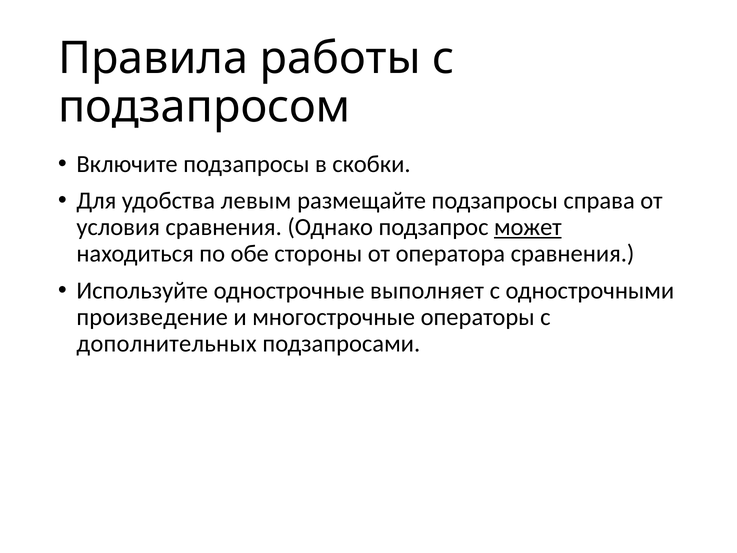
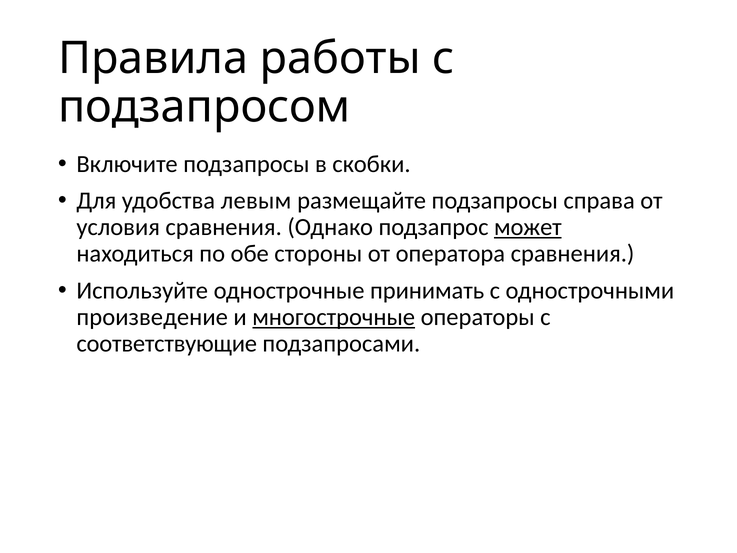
выполняет: выполняет -> принимать (427, 291)
многострочные underline: none -> present (334, 317)
дополнительных: дополнительных -> соответствующие (167, 344)
